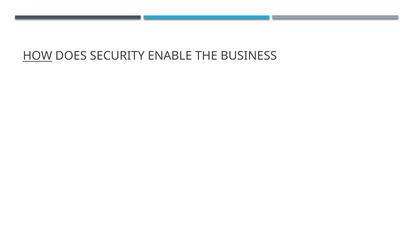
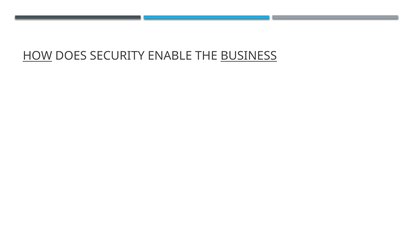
BUSINESS underline: none -> present (249, 56)
